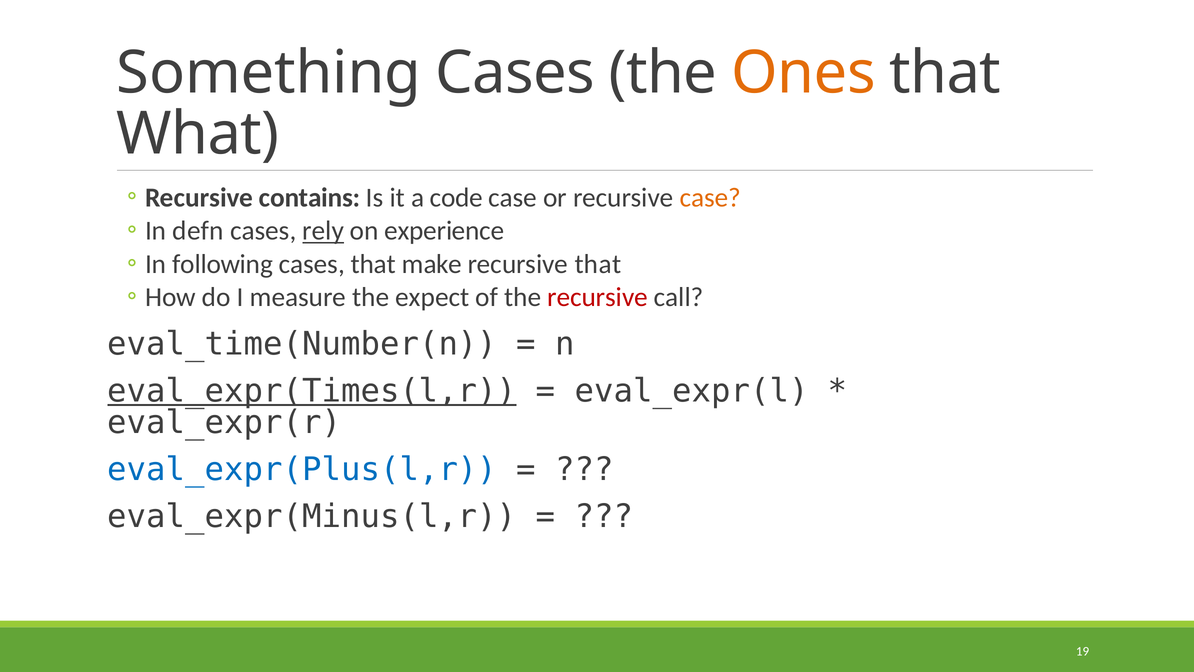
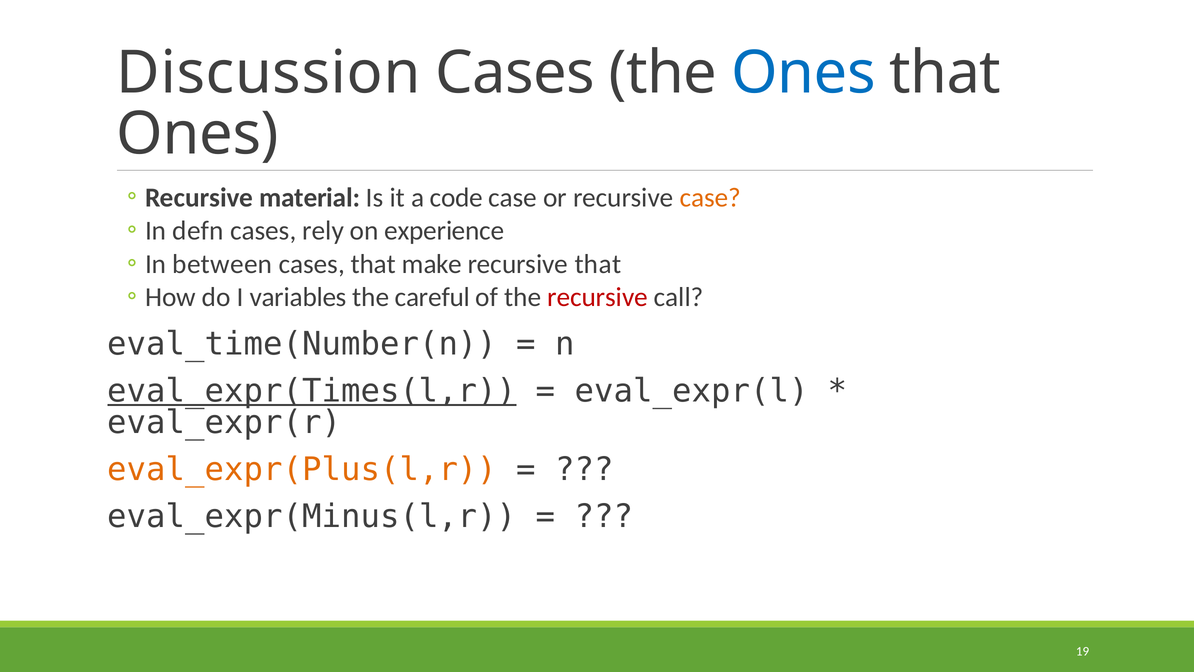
Something: Something -> Discussion (268, 73)
Ones colour: orange -> blue (803, 73)
What: What -> Ones (198, 134)
contains: contains -> material (310, 197)
rely underline: present -> none (323, 231)
following: following -> between (222, 264)
measure: measure -> variables (298, 297)
expect: expect -> careful (432, 297)
eval_expr(Plus(l,r colour: blue -> orange (302, 469)
